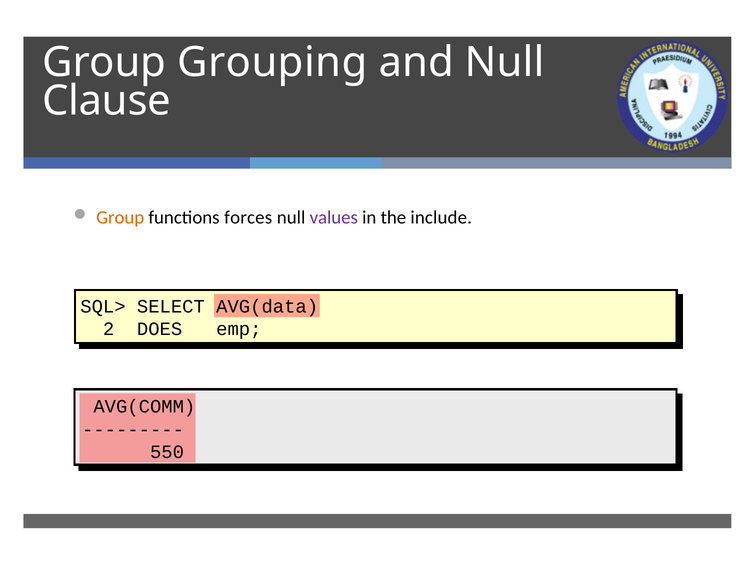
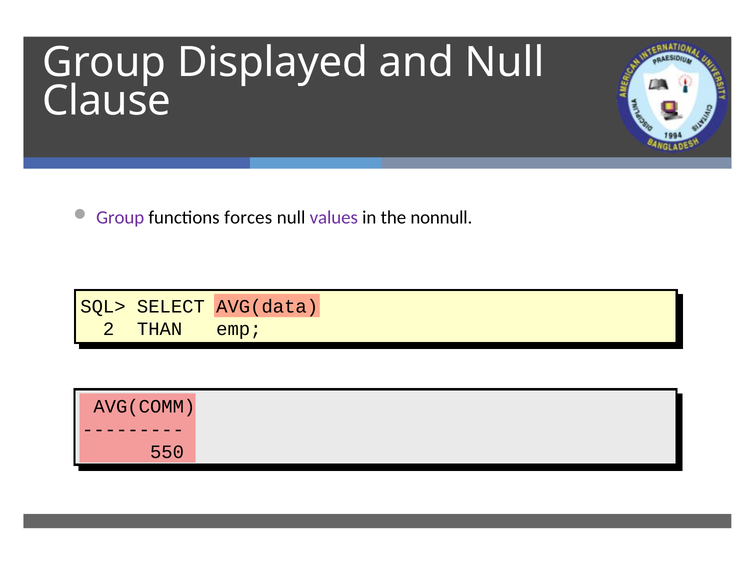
Grouping: Grouping -> Displayed (273, 62)
Group colour: orange -> purple (120, 218)
include: include -> nonnull (441, 218)
DOES: DOES -> THAN (160, 329)
